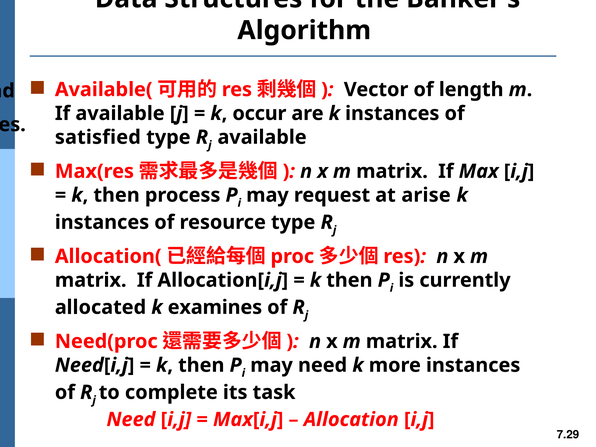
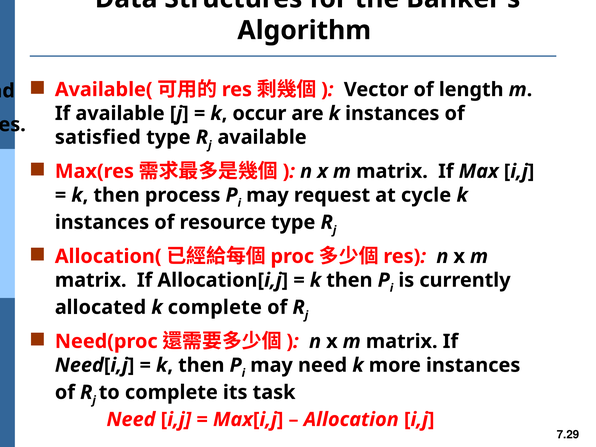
arise: arise -> cycle (426, 195)
k examines: examines -> complete (215, 307)
